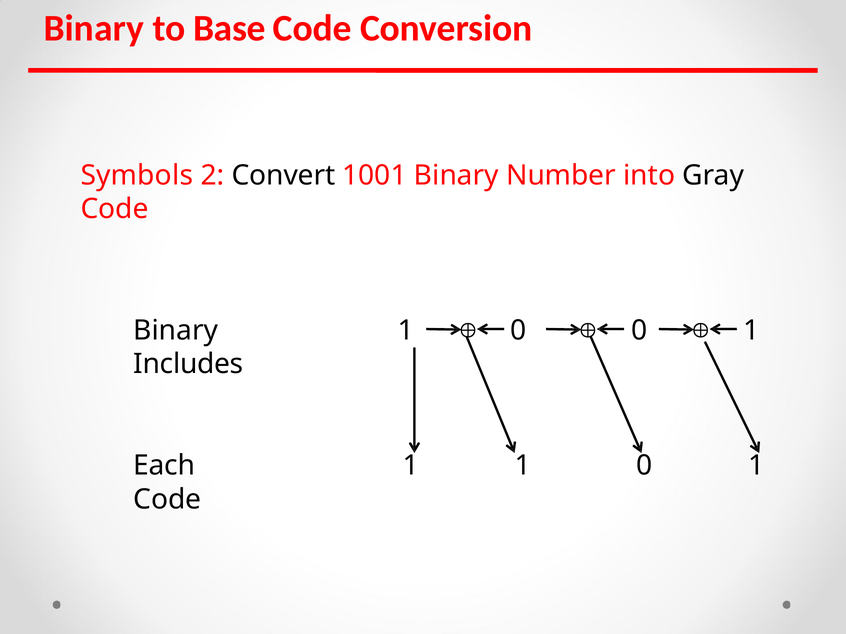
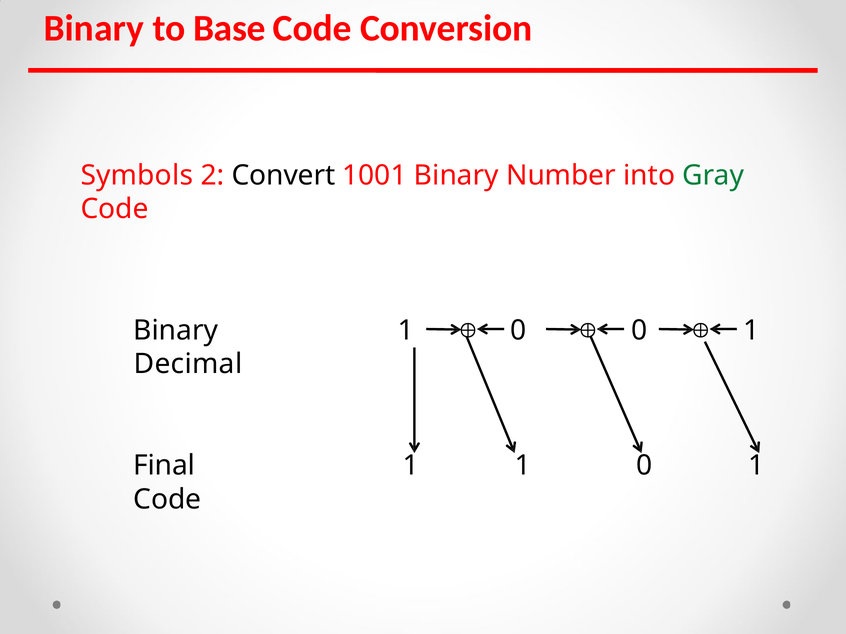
Gray colour: black -> green (713, 175)
Includes: Includes -> Decimal (188, 364)
Each: Each -> Final (164, 466)
